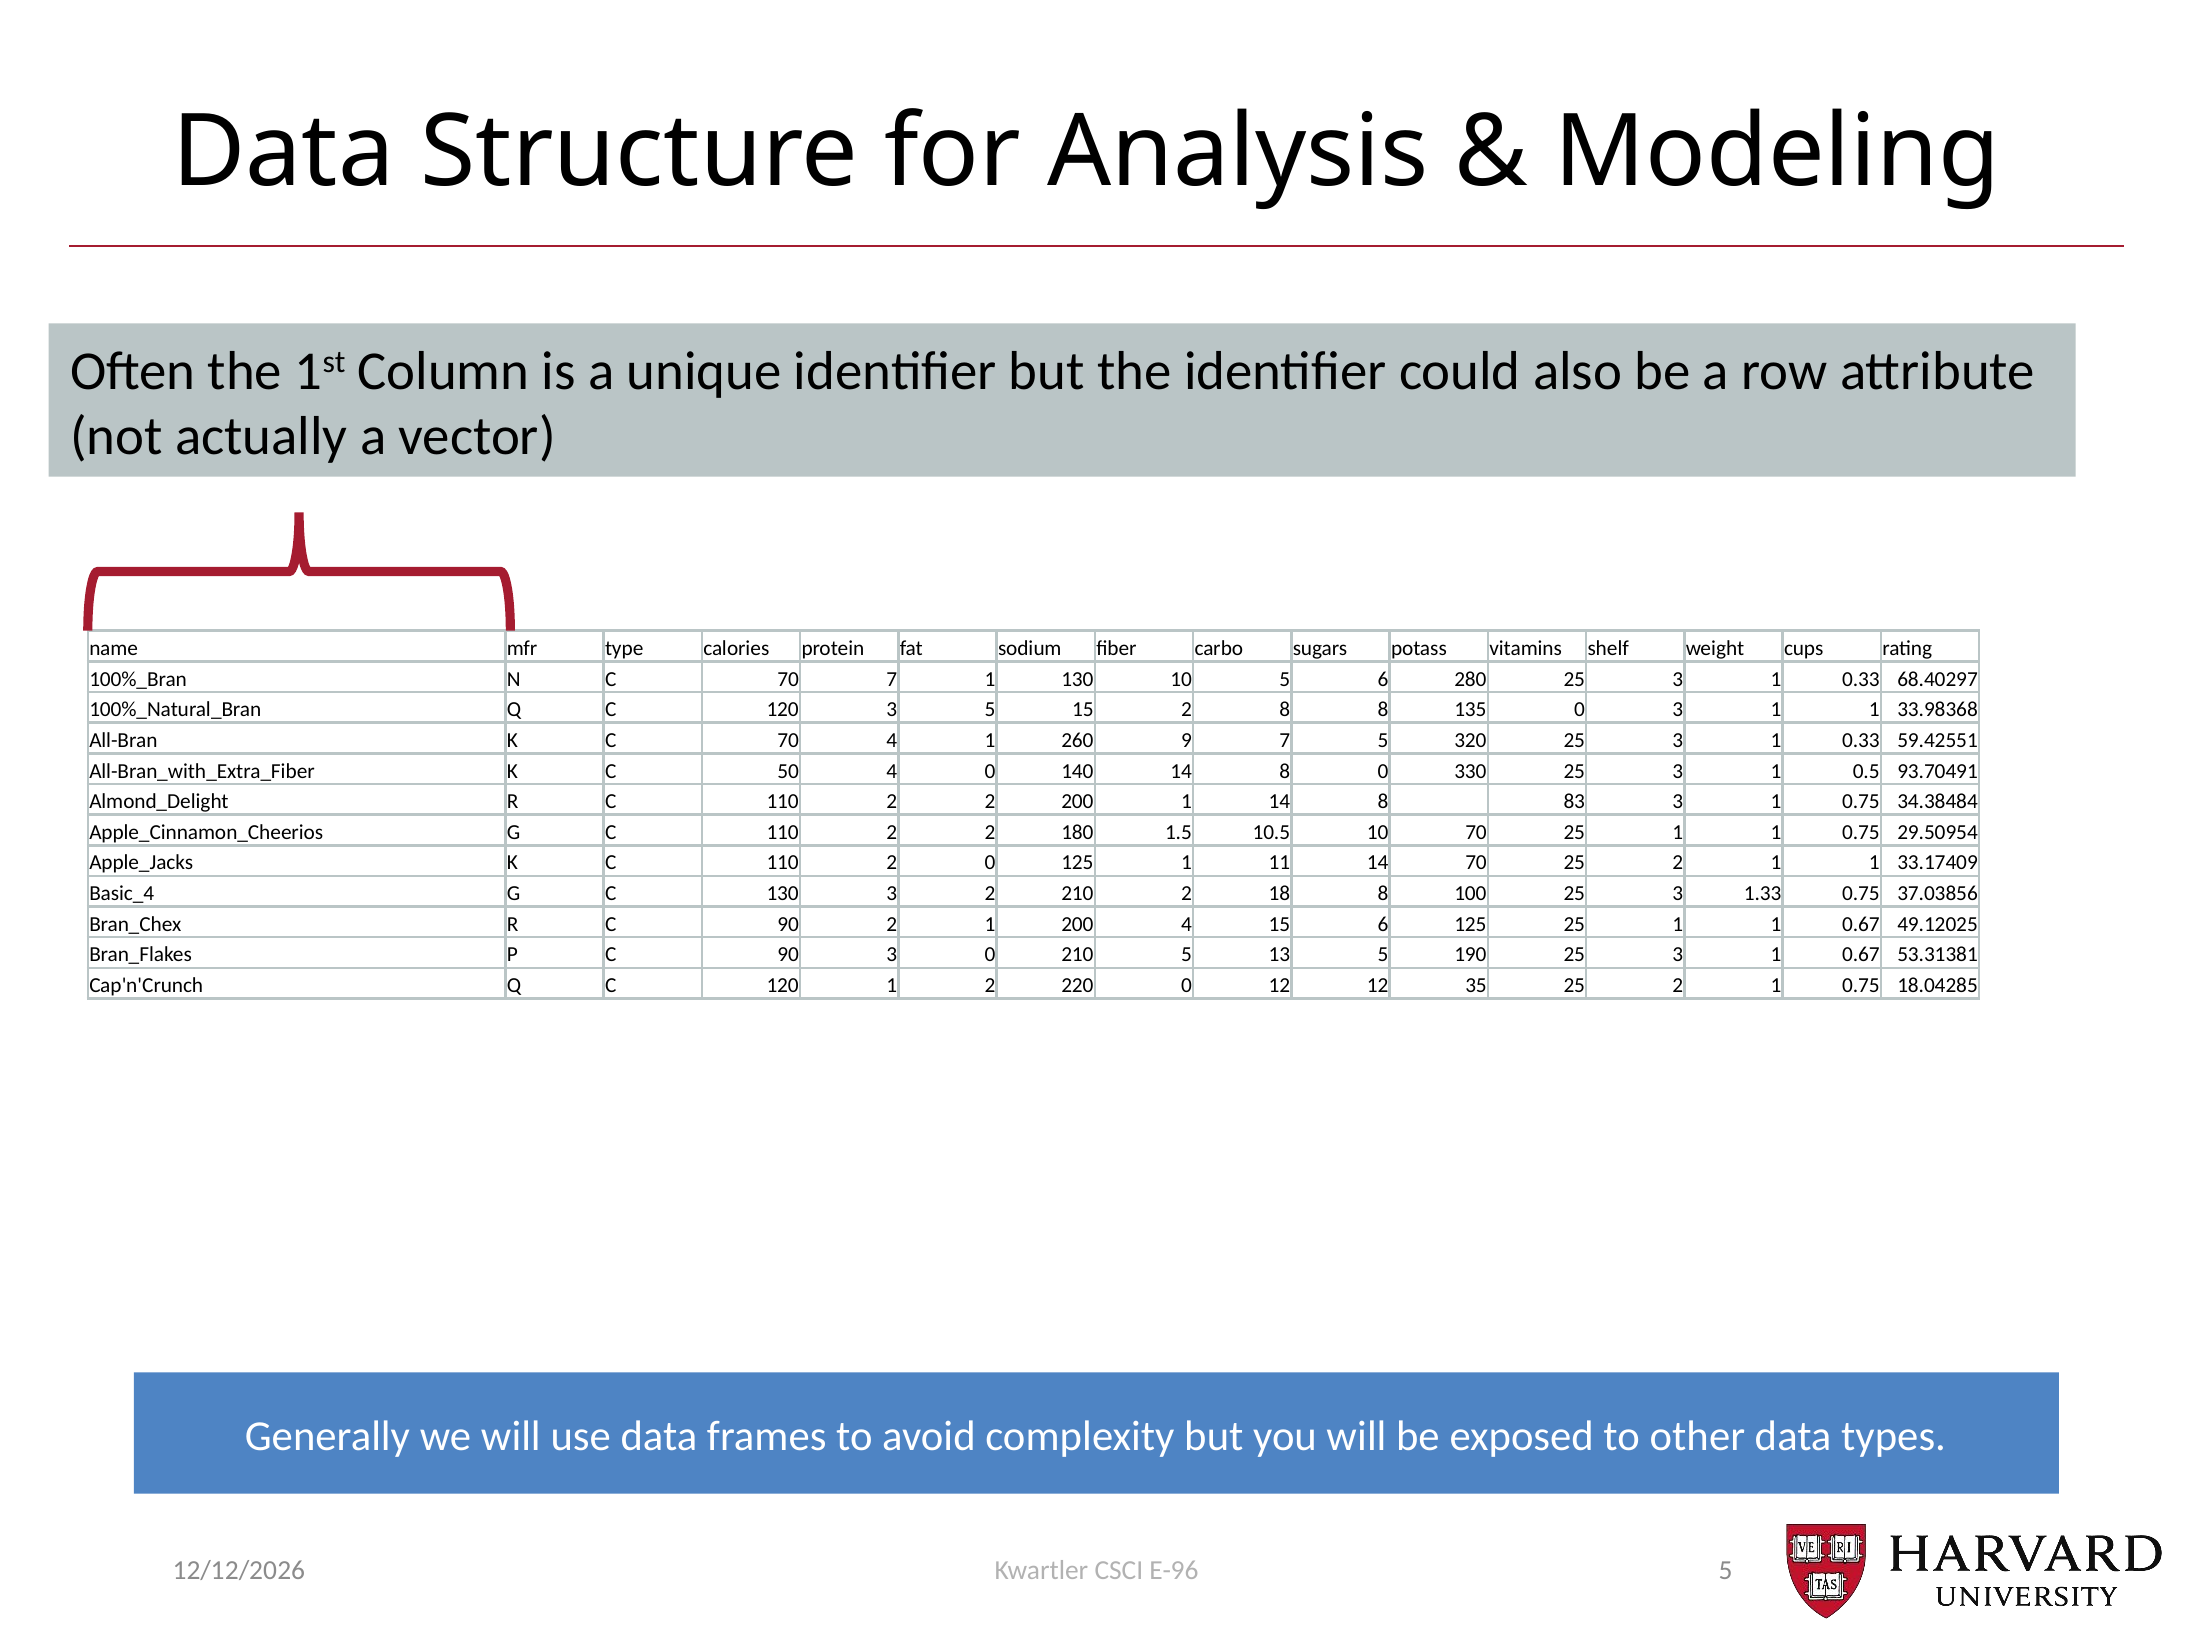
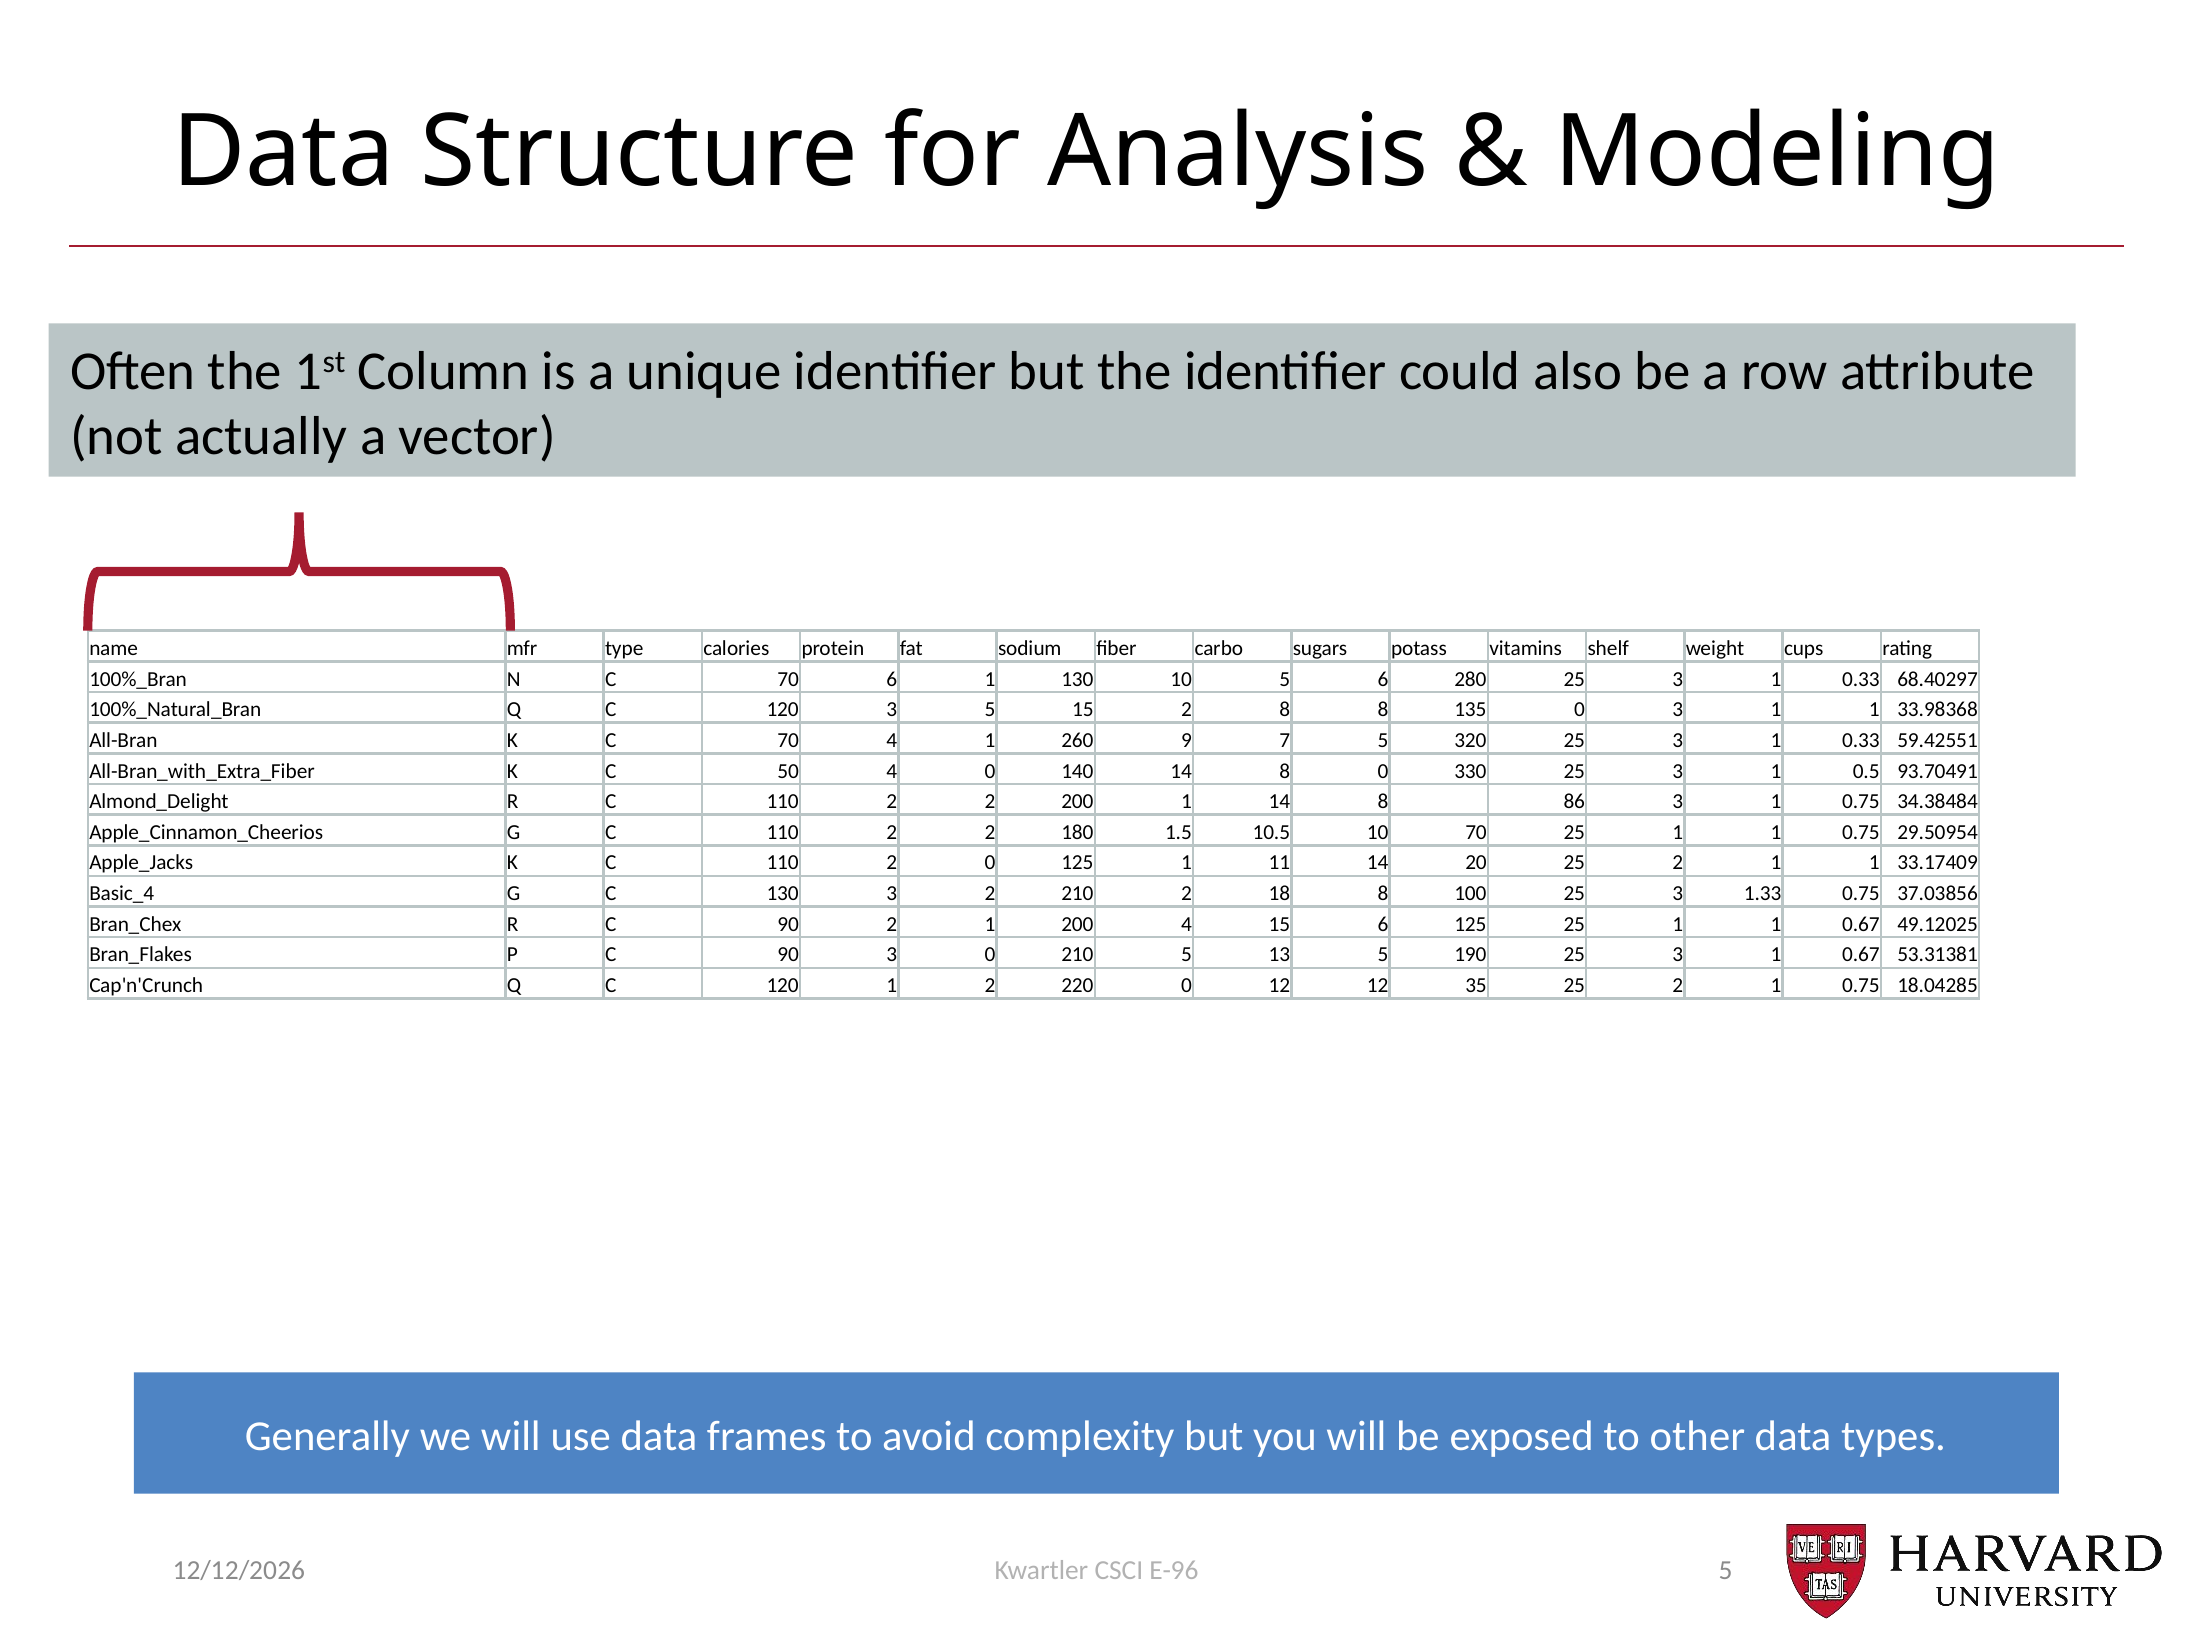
70 7: 7 -> 6 (892, 679)
83: 83 -> 86 (1574, 802)
14 70: 70 -> 20 (1476, 863)
